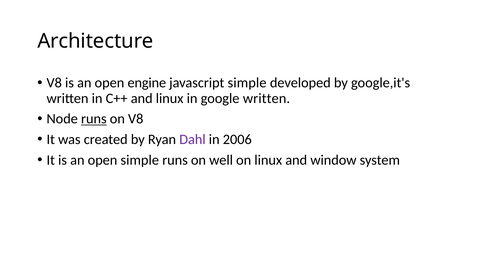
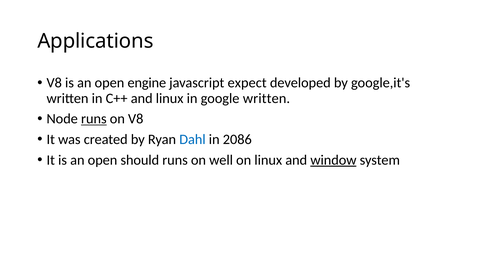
Architecture: Architecture -> Applications (95, 41)
javascript simple: simple -> expect (247, 83)
Dahl colour: purple -> blue (192, 139)
2006: 2006 -> 2086 (237, 139)
open simple: simple -> should (140, 160)
window underline: none -> present (333, 160)
